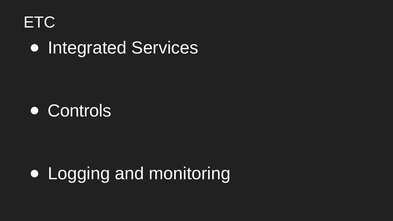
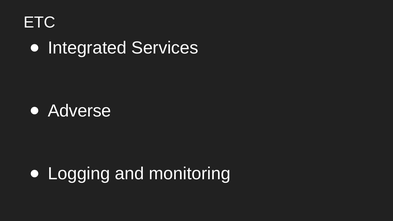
Controls: Controls -> Adverse (79, 111)
